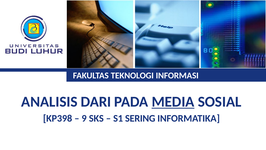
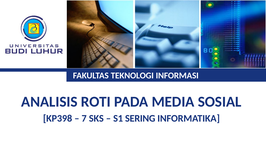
DARI: DARI -> ROTI (96, 102)
MEDIA underline: present -> none (173, 102)
9: 9 -> 7 (84, 118)
